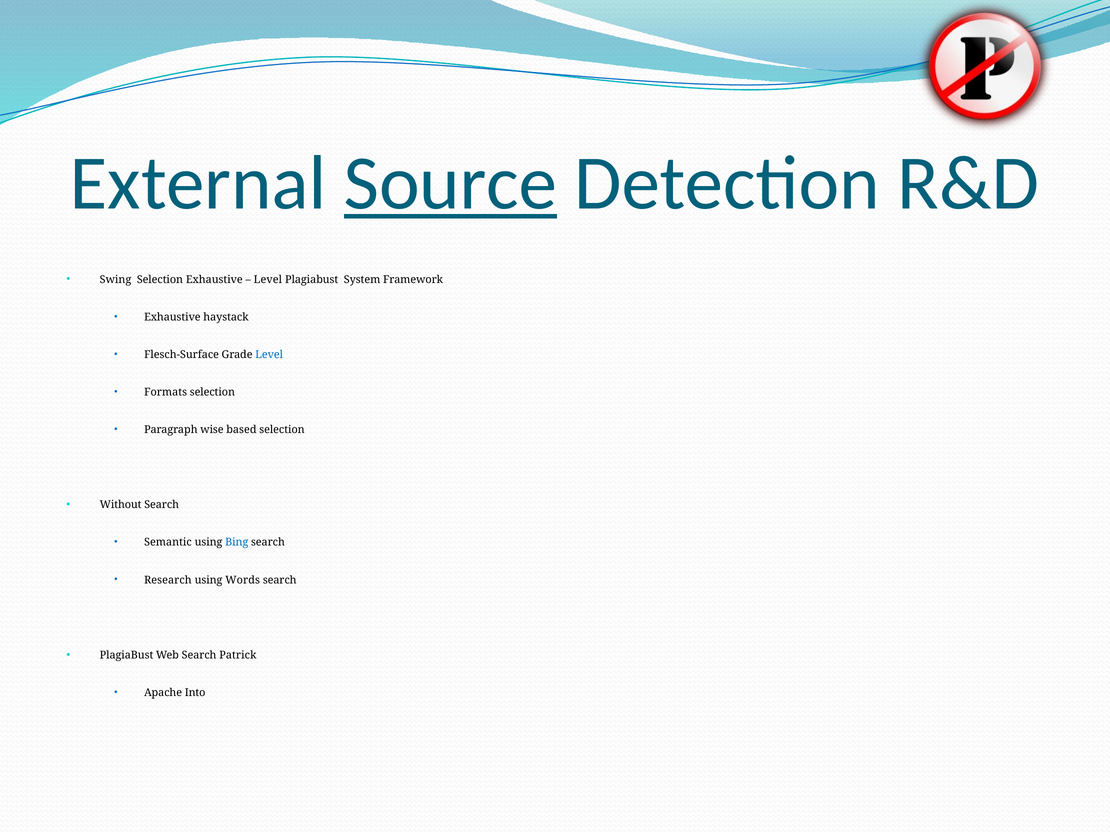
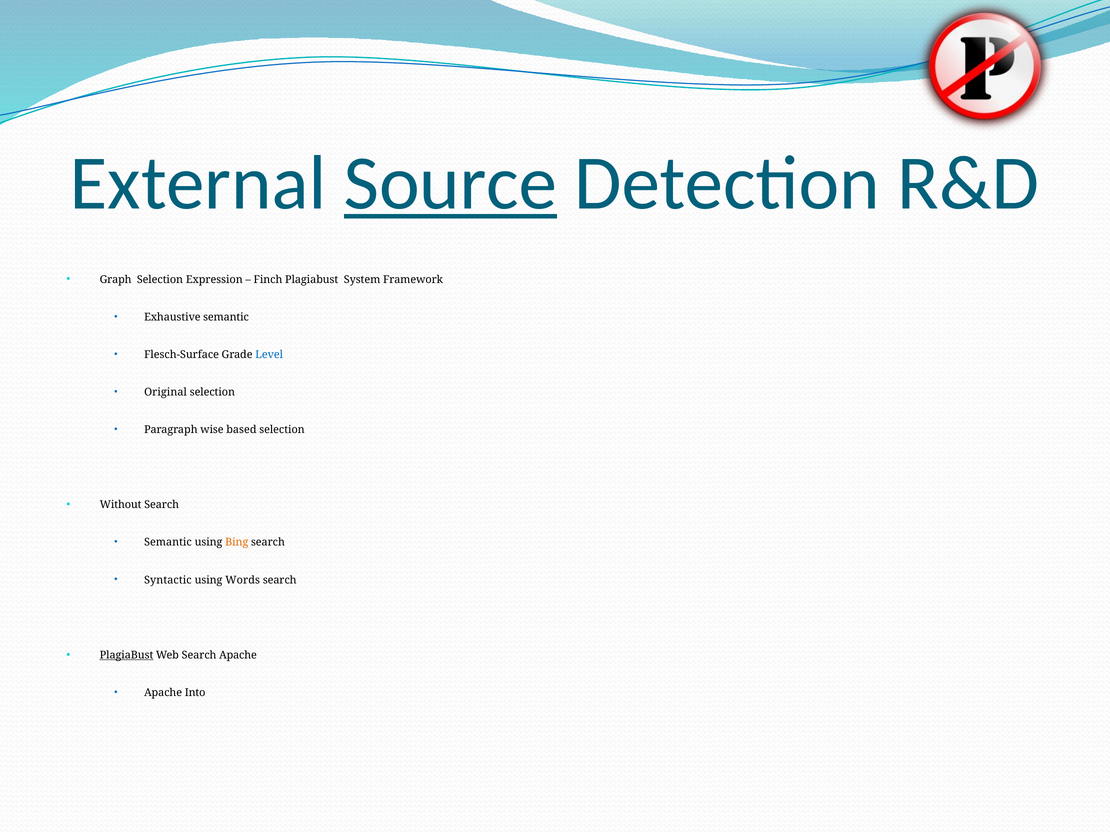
Swing: Swing -> Graph (116, 280)
Selection Exhaustive: Exhaustive -> Expression (214, 280)
Level: Level -> Finch (268, 280)
Exhaustive haystack: haystack -> semantic (226, 317)
Formats: Formats -> Original (166, 392)
Bing colour: blue -> orange (237, 543)
Research: Research -> Syntactic (168, 580)
PlagiaBust underline: none -> present (127, 655)
Search Patrick: Patrick -> Apache (238, 655)
